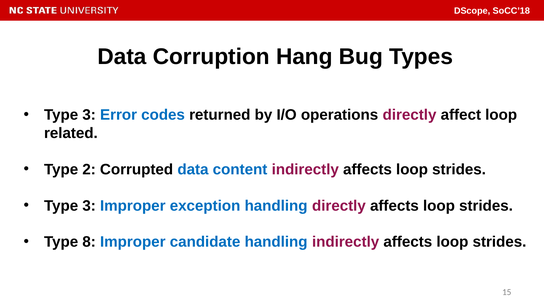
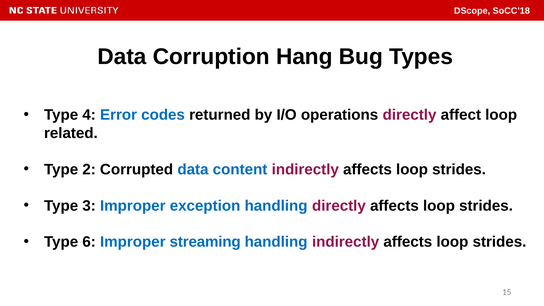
3: 3 -> 4 (89, 115)
8: 8 -> 6 (89, 242)
candidate: candidate -> streaming (205, 242)
